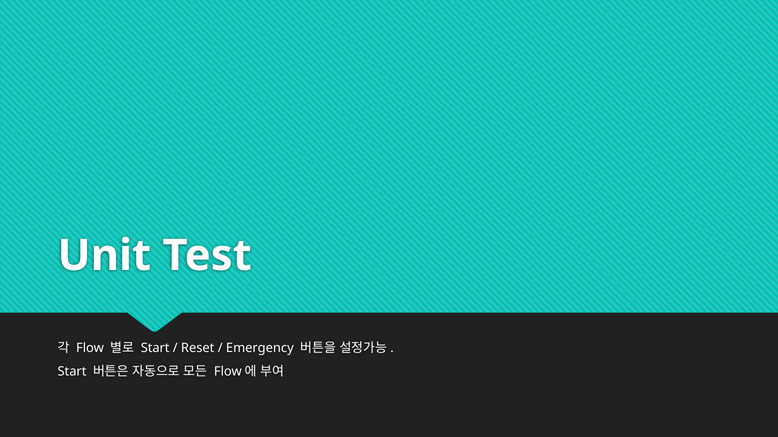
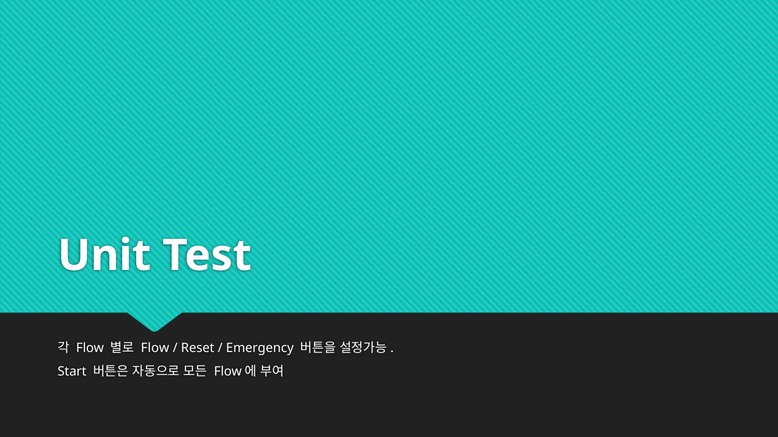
Start: Start -> Flow (155, 349)
